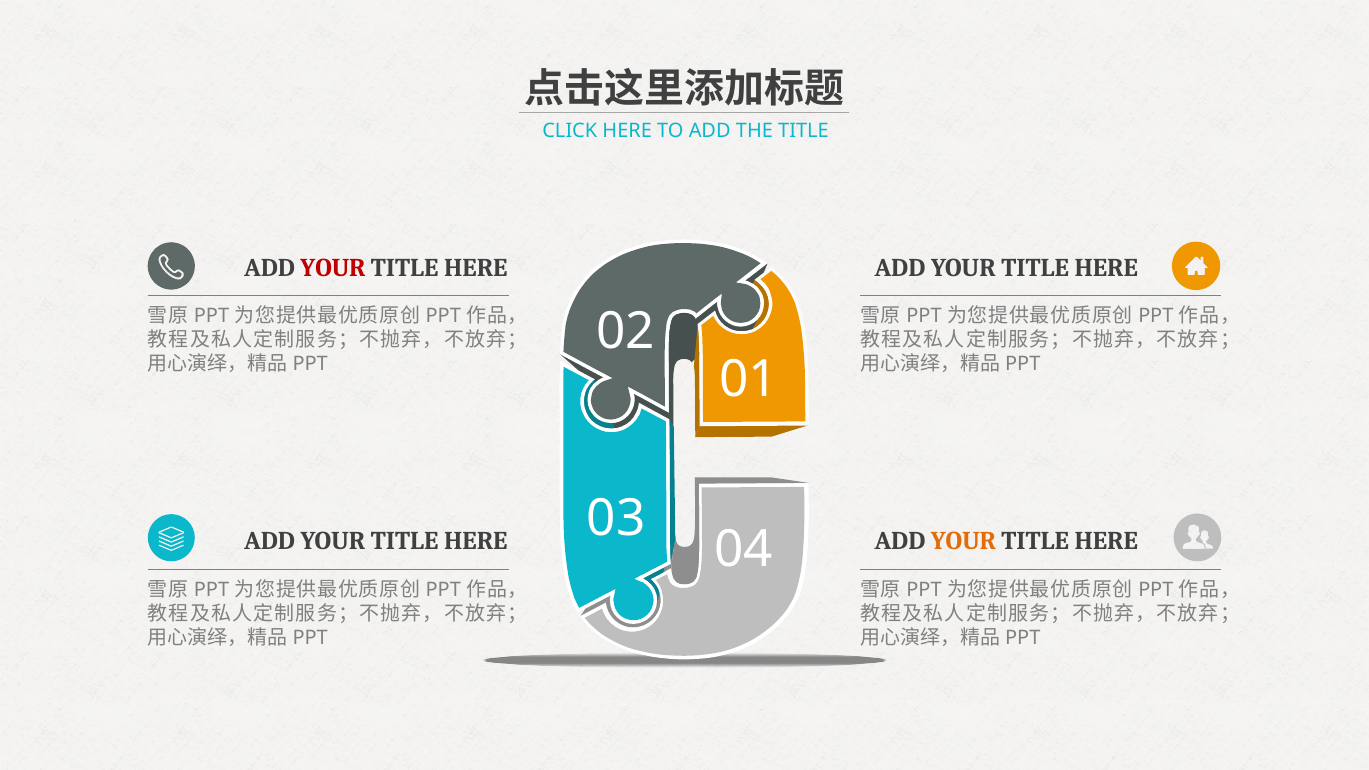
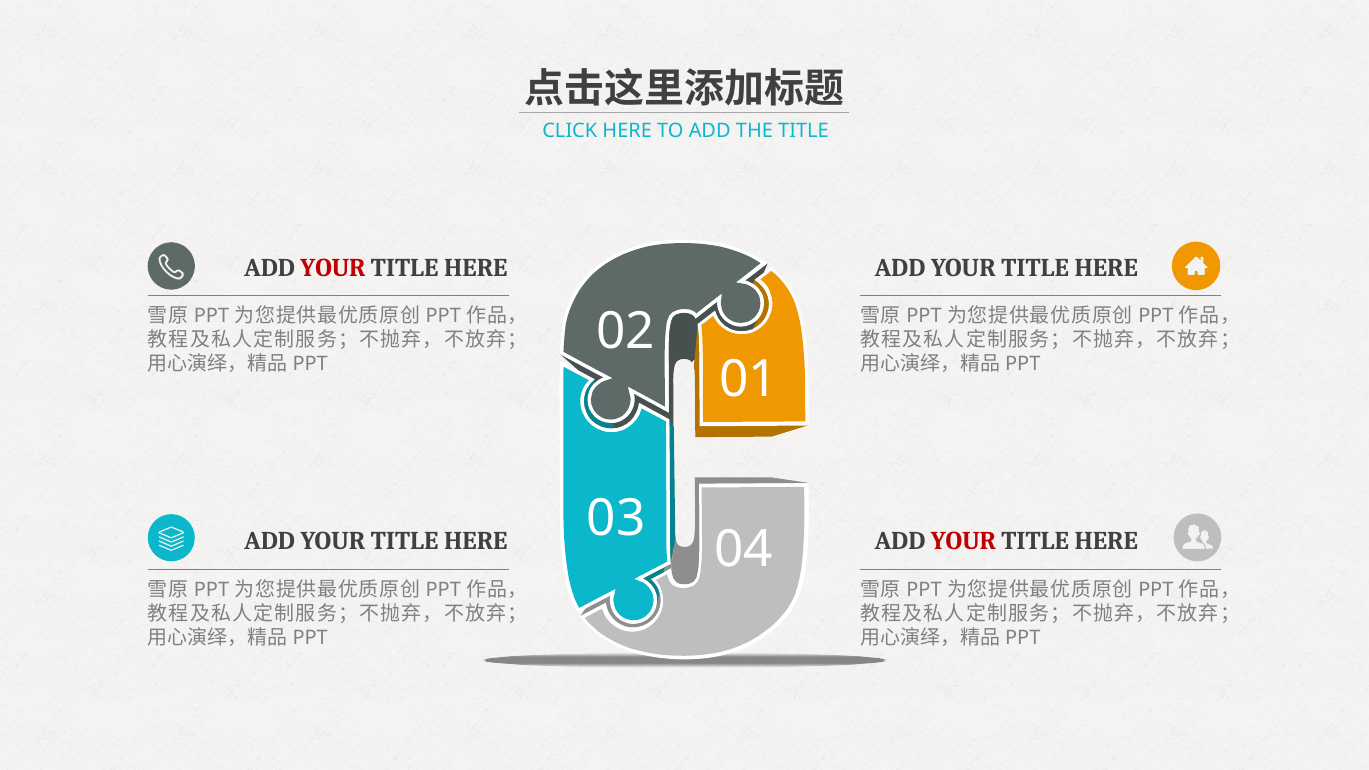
YOUR colour: orange -> red (963, 541)
